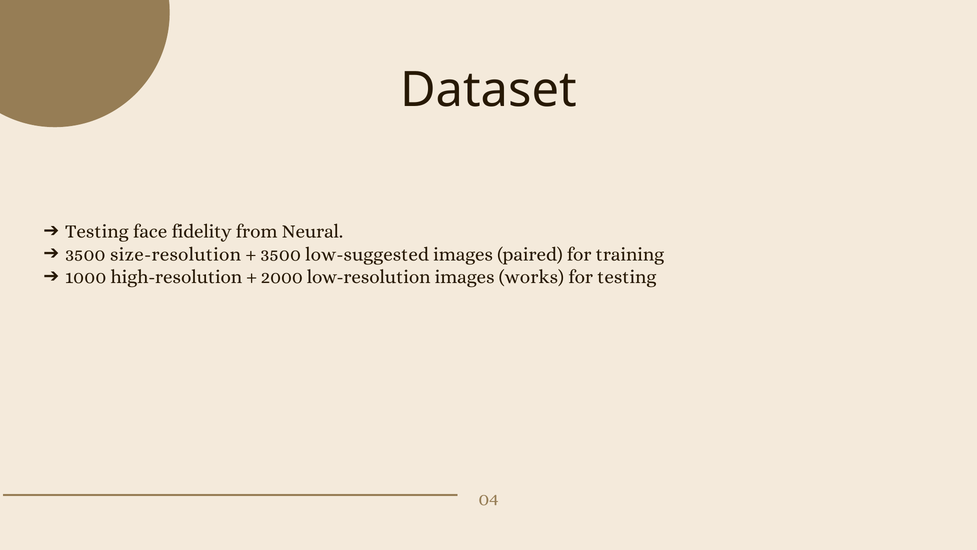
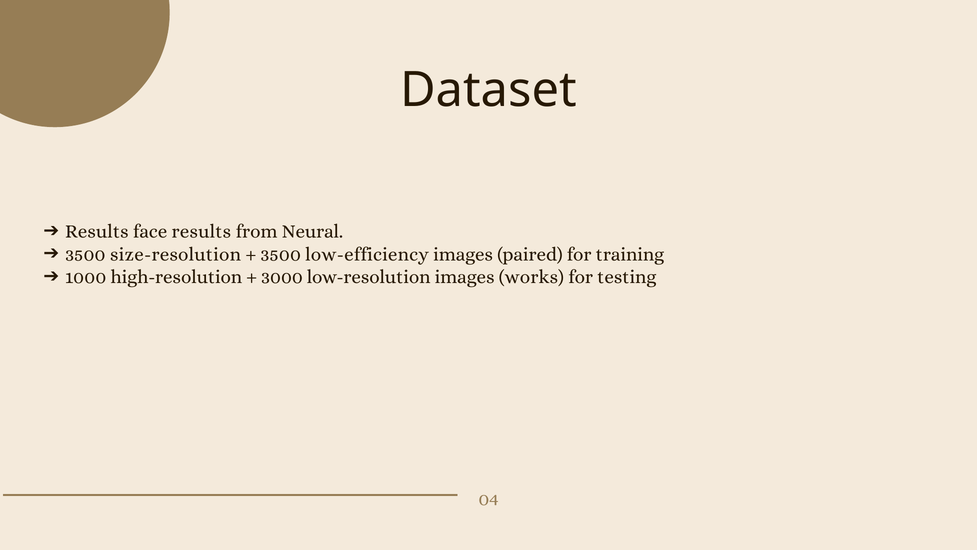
Testing: Testing -> Results (97, 231)
face fidelity: fidelity -> results (201, 231)
low-suggested: low-suggested -> low-efficiency (367, 254)
2000: 2000 -> 3000 (282, 277)
